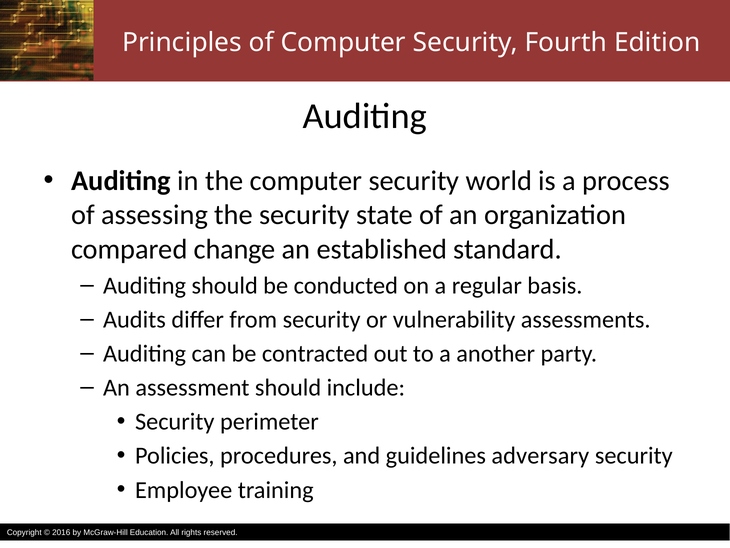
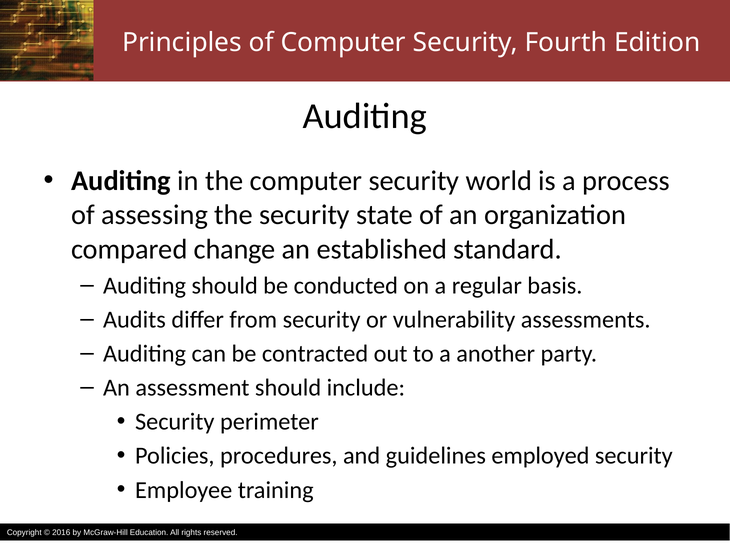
adversary: adversary -> employed (540, 456)
